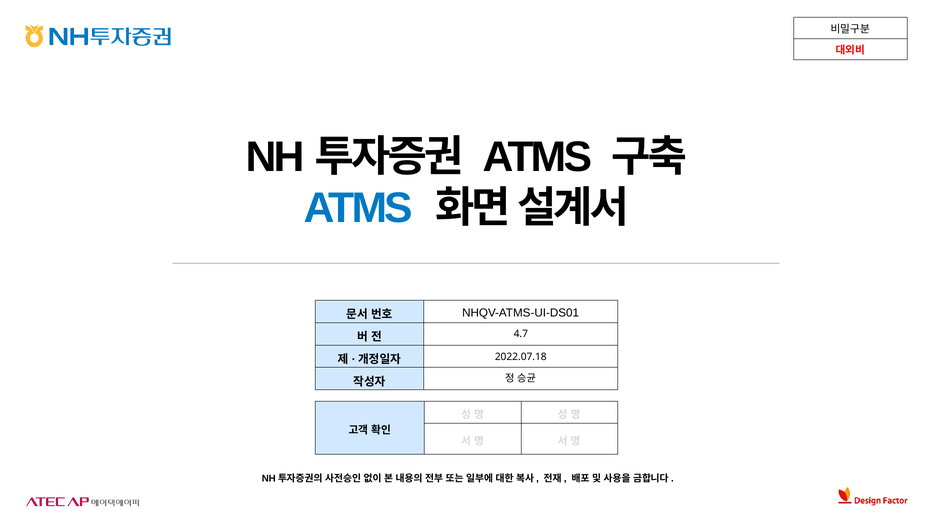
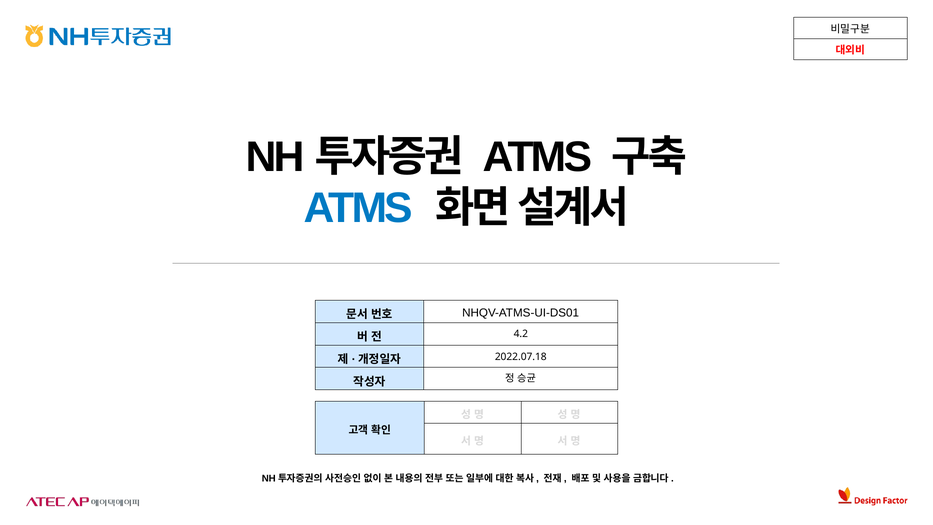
4.7: 4.7 -> 4.2 (521, 334)
